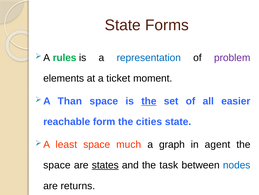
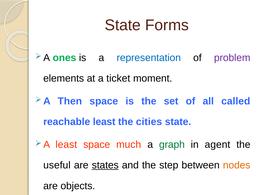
rules: rules -> ones (64, 57)
Than: Than -> Then (70, 101)
the underline: present -> none (149, 101)
easier: easier -> called (236, 101)
reachable form: form -> least (104, 121)
graph colour: black -> green (172, 144)
space: space -> useful (57, 165)
task: task -> step (169, 165)
nodes colour: blue -> orange (237, 165)
returns: returns -> objects (78, 185)
